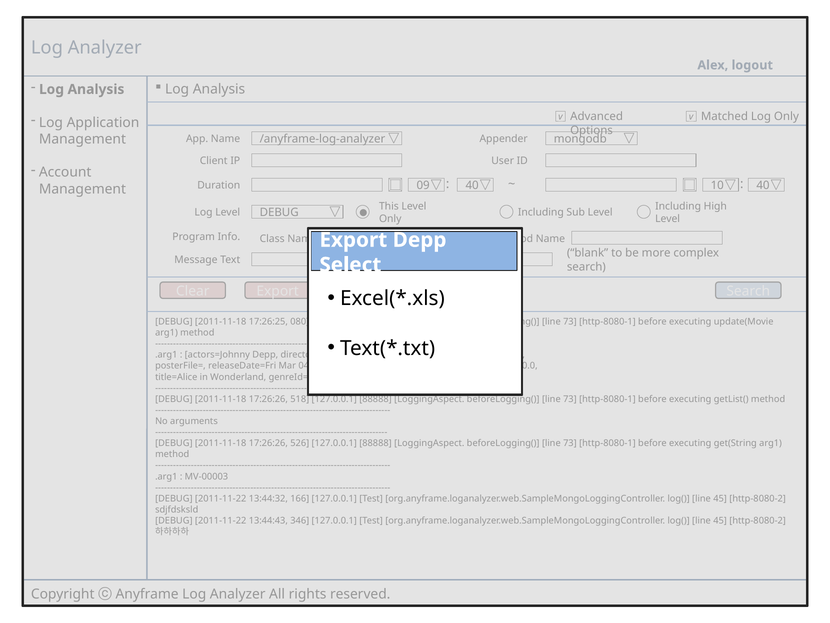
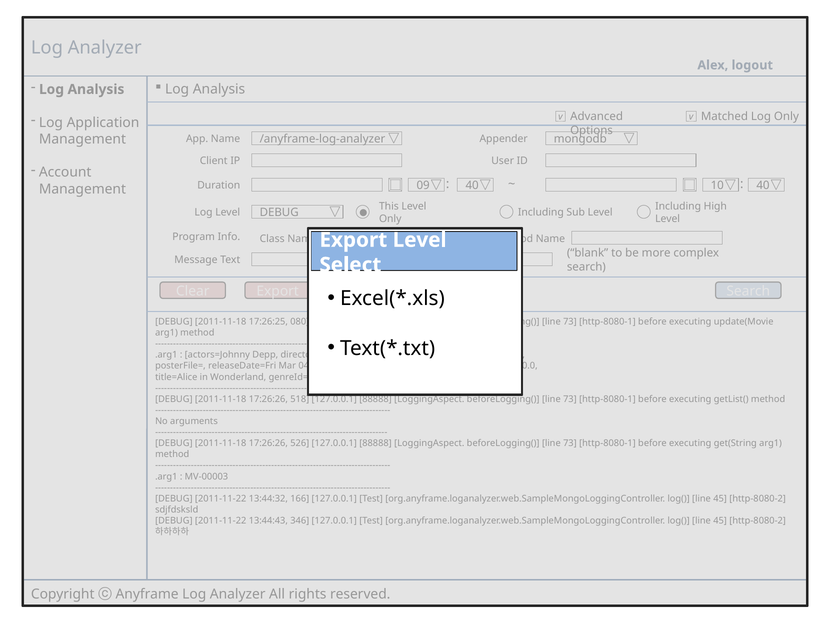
Export Depp: Depp -> Level (420, 240)
